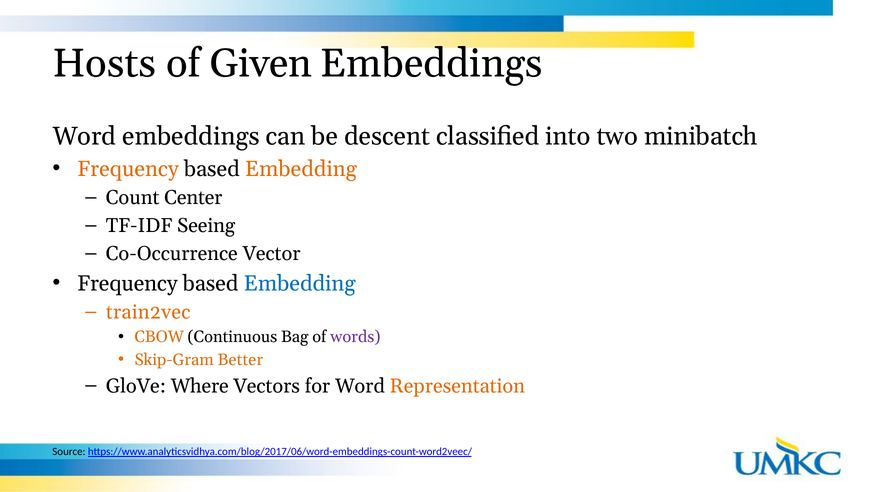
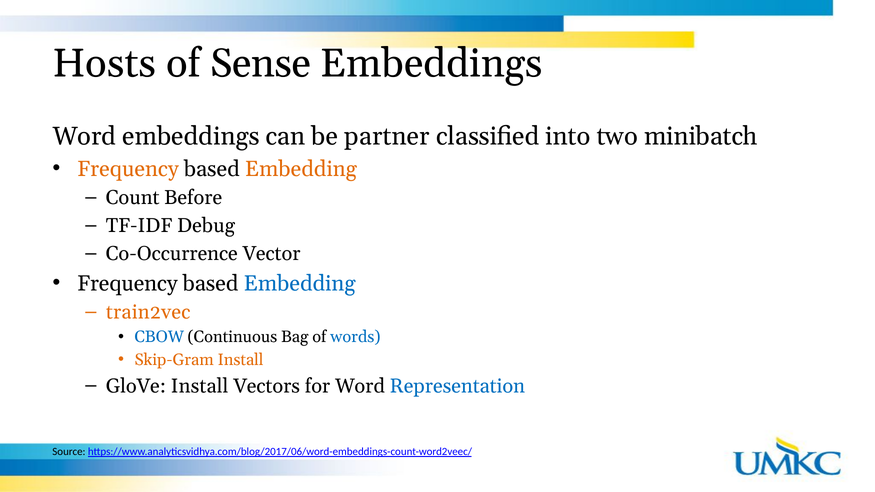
Given: Given -> Sense (261, 63)
descent: descent -> partner (387, 136)
Center: Center -> Before (193, 198)
Seeing: Seeing -> Debug (206, 226)
CBOW colour: orange -> blue (159, 337)
words colour: purple -> blue (355, 337)
Skip-Gram Better: Better -> Install (241, 360)
GloVe Where: Where -> Install (200, 386)
Representation colour: orange -> blue (457, 386)
